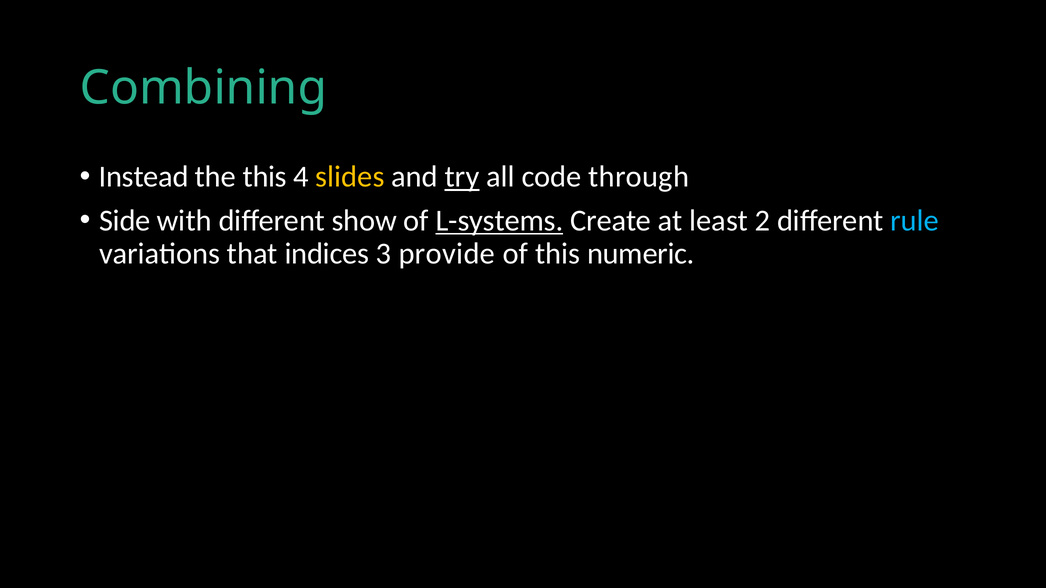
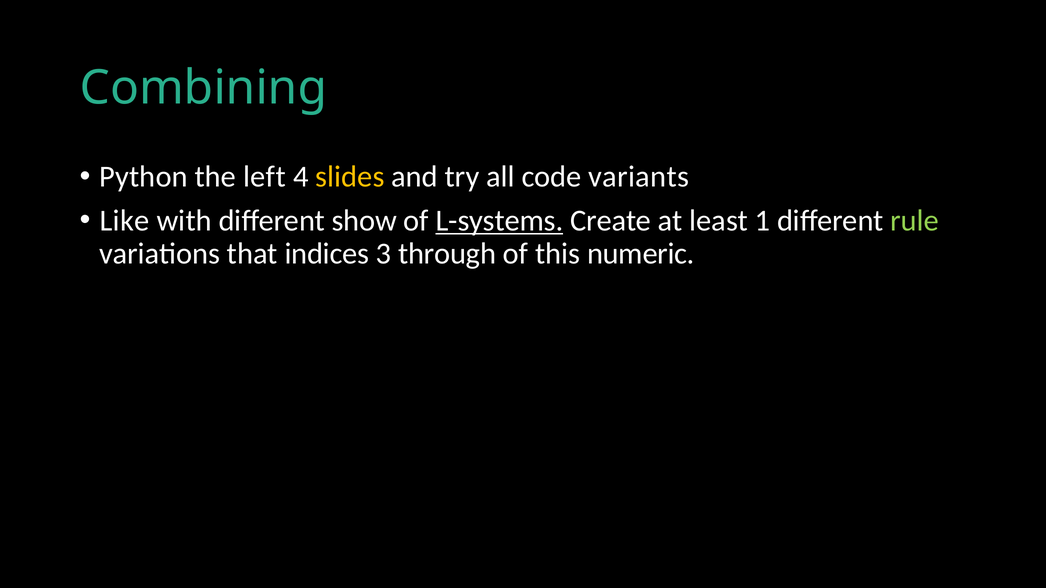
Instead: Instead -> Python (144, 177)
the this: this -> left (264, 177)
try underline: present -> none (462, 177)
through: through -> variants (639, 177)
Side: Side -> Like (124, 221)
2: 2 -> 1 (762, 221)
rule colour: light blue -> light green (915, 221)
provide: provide -> through (447, 254)
